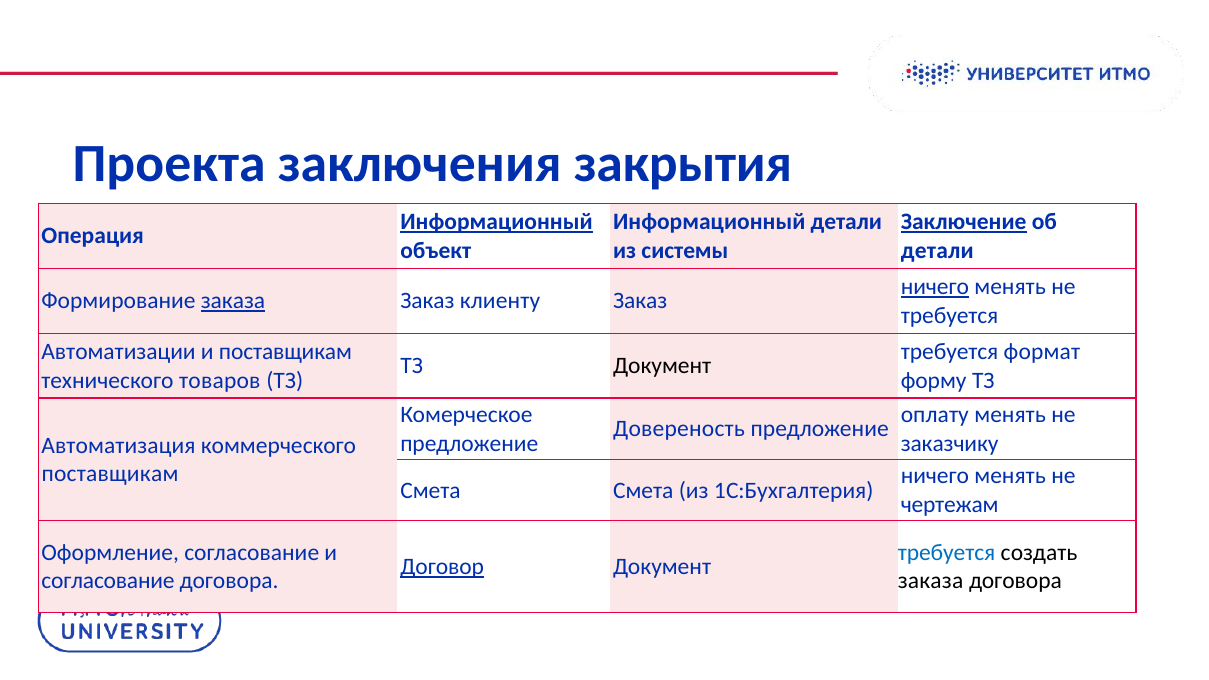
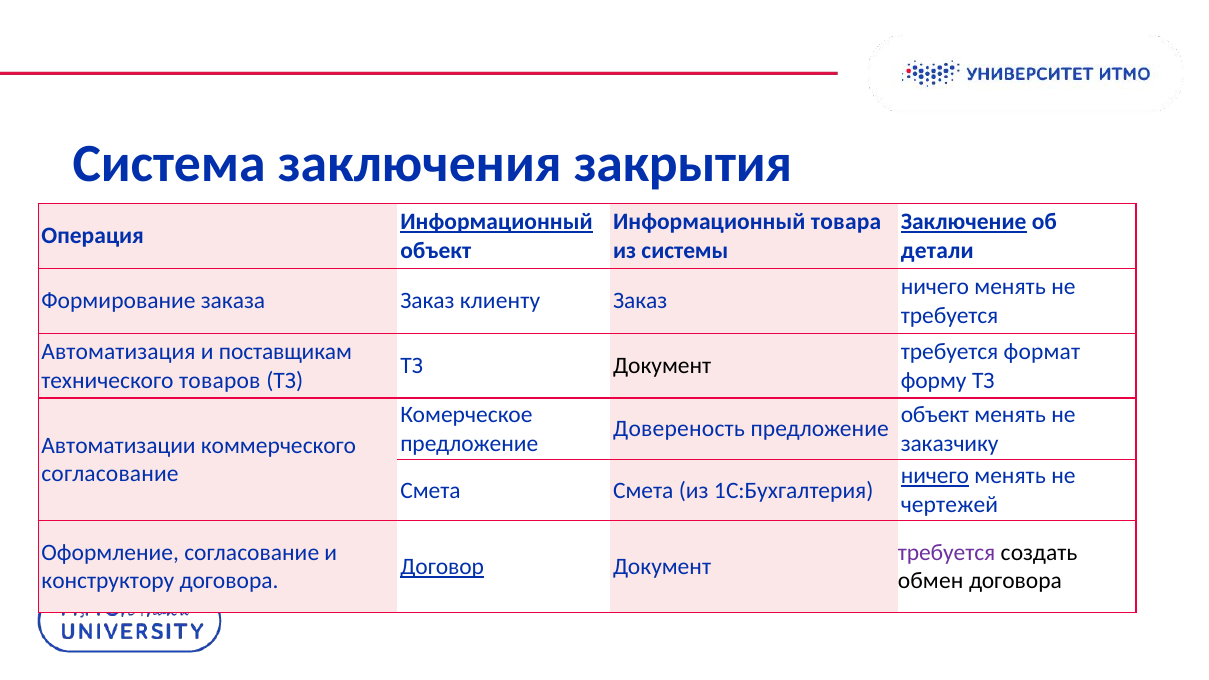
Проекта: Проекта -> Система (169, 164)
Информационный детали: детали -> товара (846, 222)
ничего underline: present -> none (935, 287)
заказа underline: present -> none (233, 301)
Автоматизации: Автоматизации -> Автоматизация (118, 352)
оплату: оплату -> объект (935, 415)
Автоматизация: Автоматизация -> Автоматизации (119, 446)
поставщикам: поставщикам -> согласование (110, 474)
ничего underline: none -> present (935, 476)
чертежам: чертежам -> чертежей (949, 505)
требуется colour: blue -> purple (947, 553)
согласование: согласование -> конструктору (108, 581)
заказа: заказа -> обмен (931, 581)
